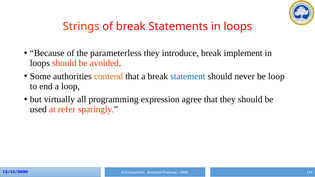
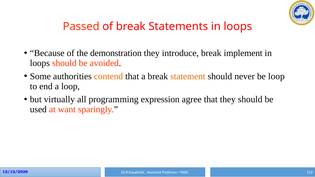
Strings: Strings -> Passed (81, 26)
parameterless: parameterless -> demonstration (116, 53)
statement colour: blue -> orange (188, 76)
refer: refer -> want (67, 109)
